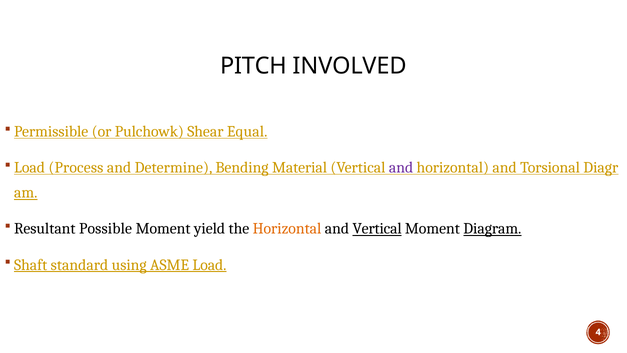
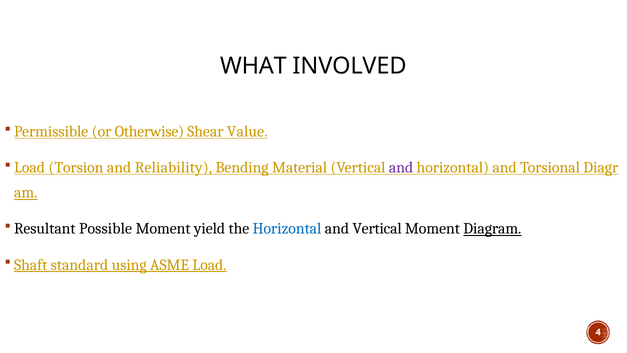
PITCH: PITCH -> WHAT (253, 66)
Pulchowk: Pulchowk -> Otherwise (149, 131)
Equal: Equal -> Value (247, 131)
Process: Process -> Torsion (76, 167)
Determine: Determine -> Reliability (173, 167)
Horizontal colour: orange -> blue (287, 229)
Vertical underline: present -> none (377, 229)
